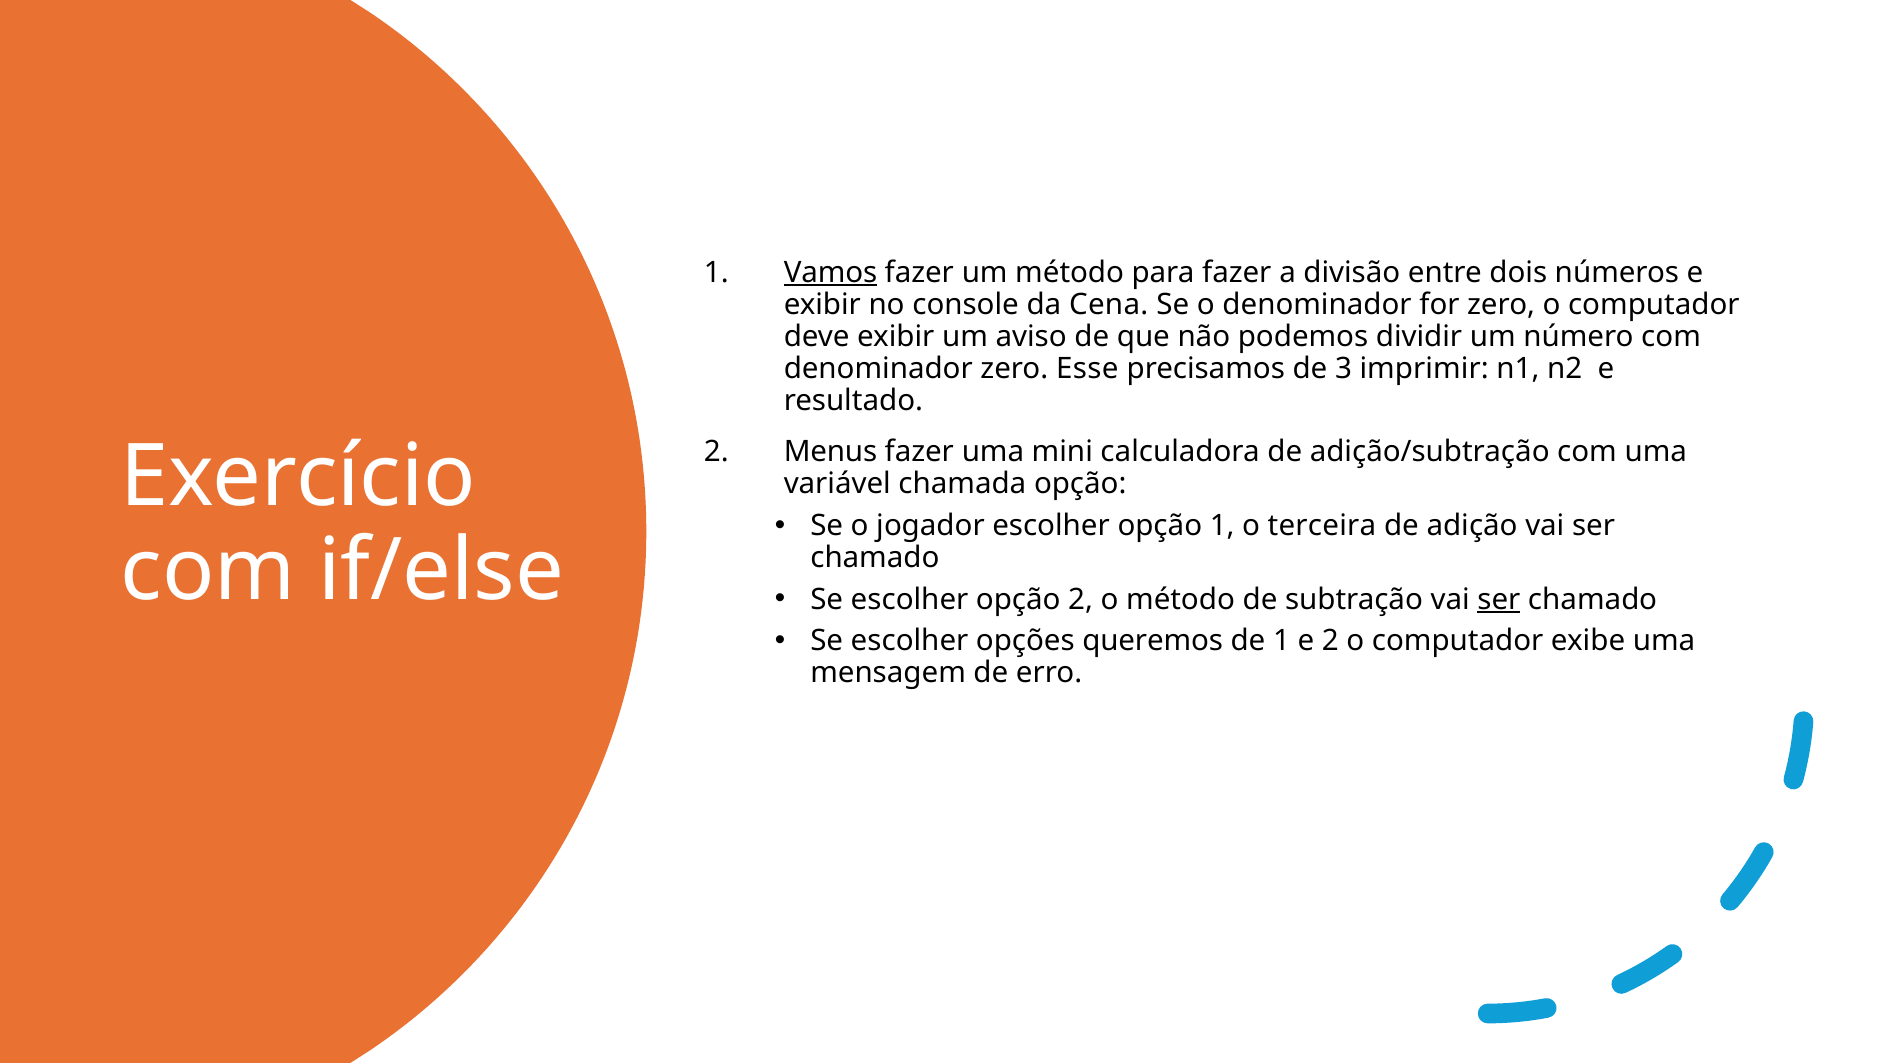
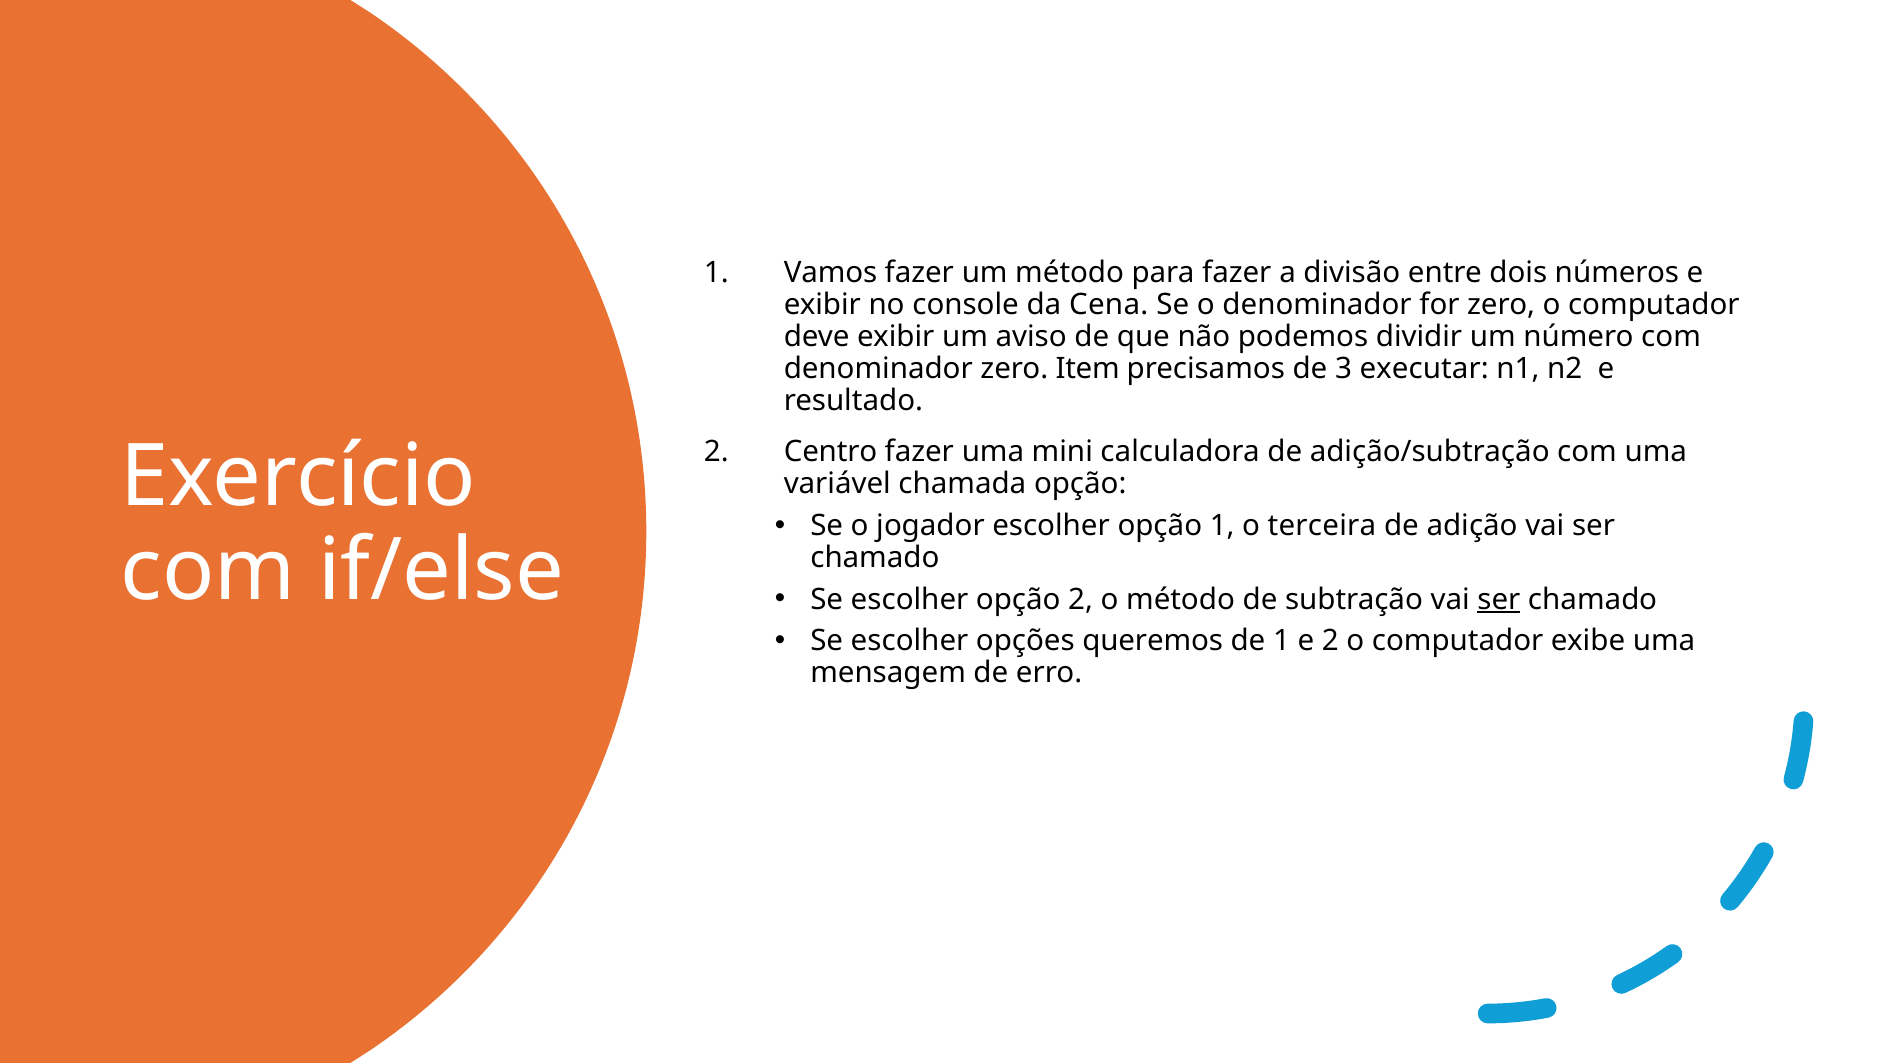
Vamos underline: present -> none (830, 273)
Esse: Esse -> Item (1088, 369)
imprimir: imprimir -> executar (1424, 369)
Menus: Menus -> Centro (830, 452)
